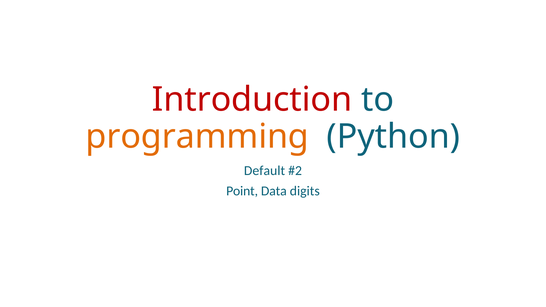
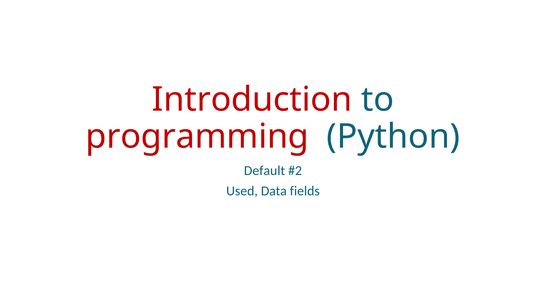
programming colour: orange -> red (197, 136)
Point: Point -> Used (242, 191)
digits: digits -> fields (305, 191)
